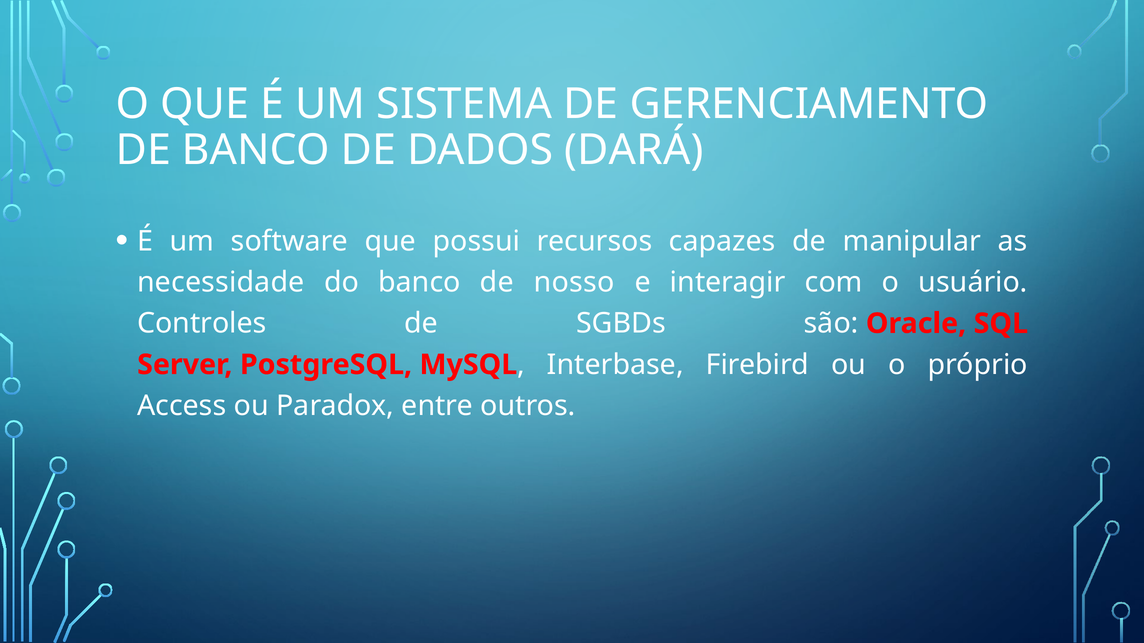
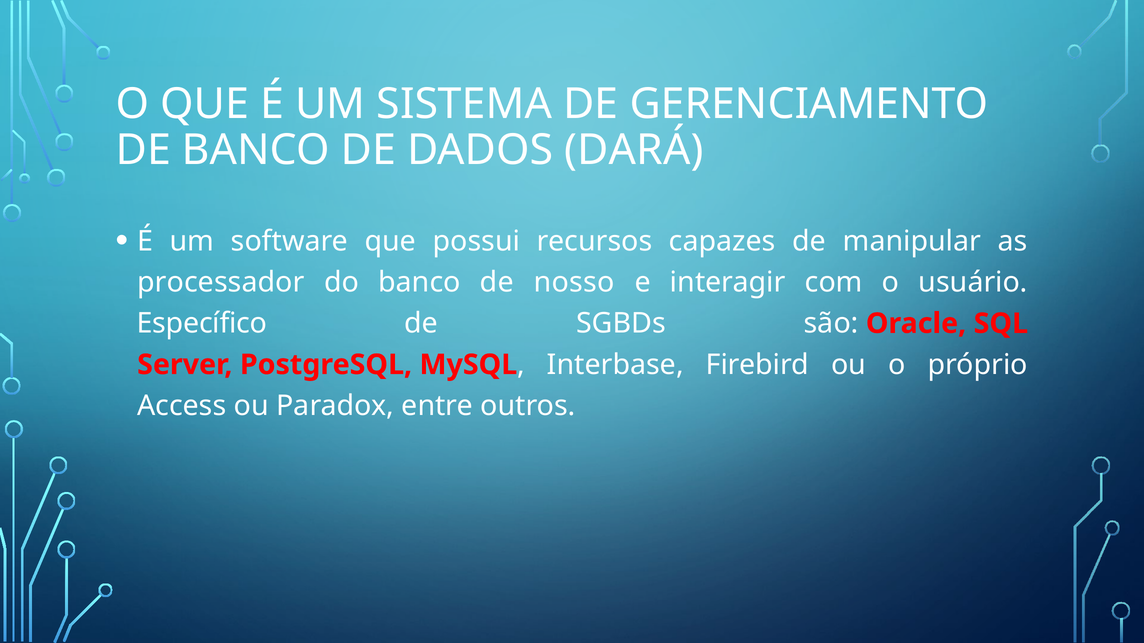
necessidade: necessidade -> processador (221, 283)
Controles: Controles -> Específico (202, 324)
